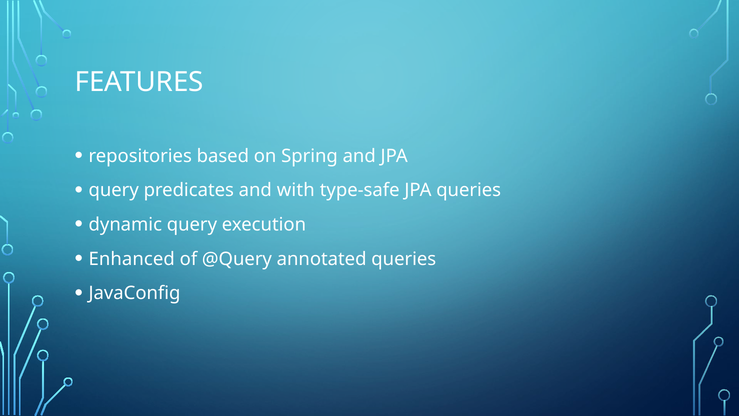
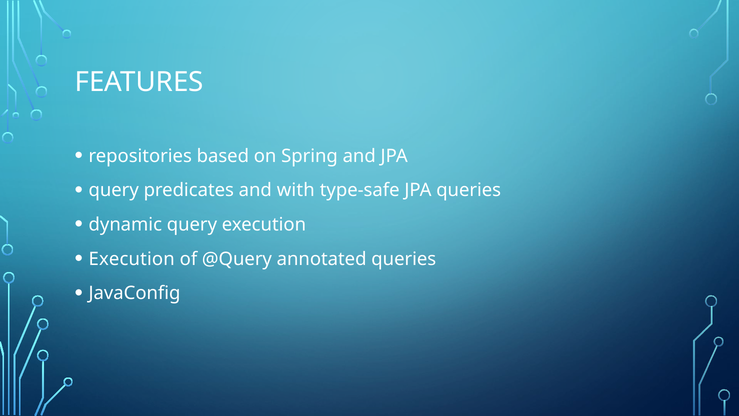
Enhanced: Enhanced -> Execution (132, 259)
